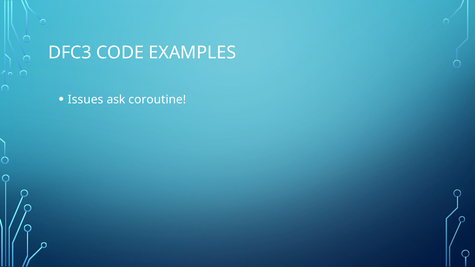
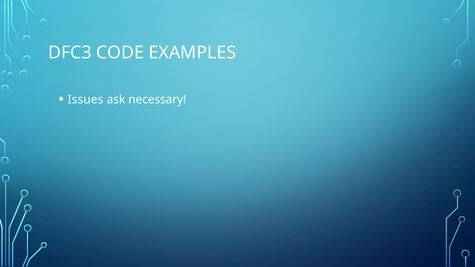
coroutine: coroutine -> necessary (157, 100)
